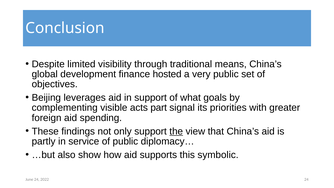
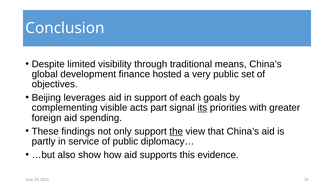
what: what -> each (191, 98)
its underline: none -> present (202, 108)
symbolic: symbolic -> evidence (218, 155)
